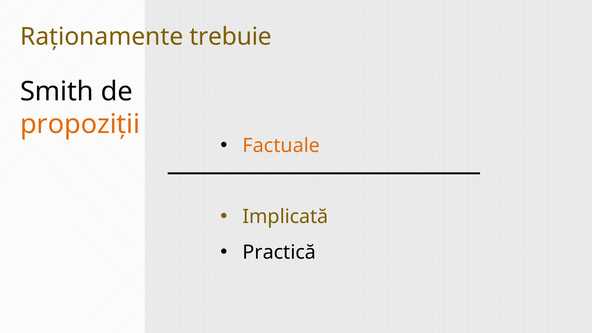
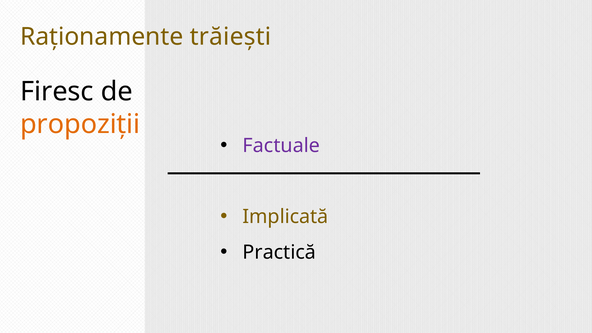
trebuie: trebuie -> trăiești (230, 37)
Smith: Smith -> Firesc (57, 92)
Factuale colour: orange -> purple (281, 146)
